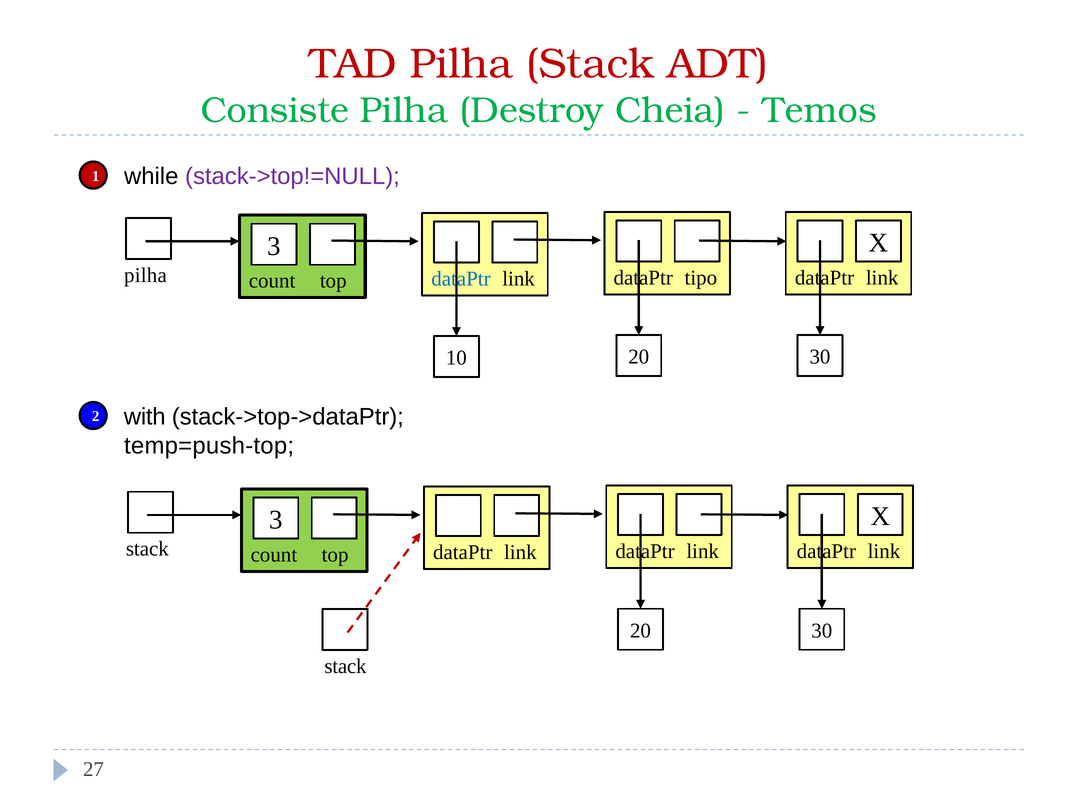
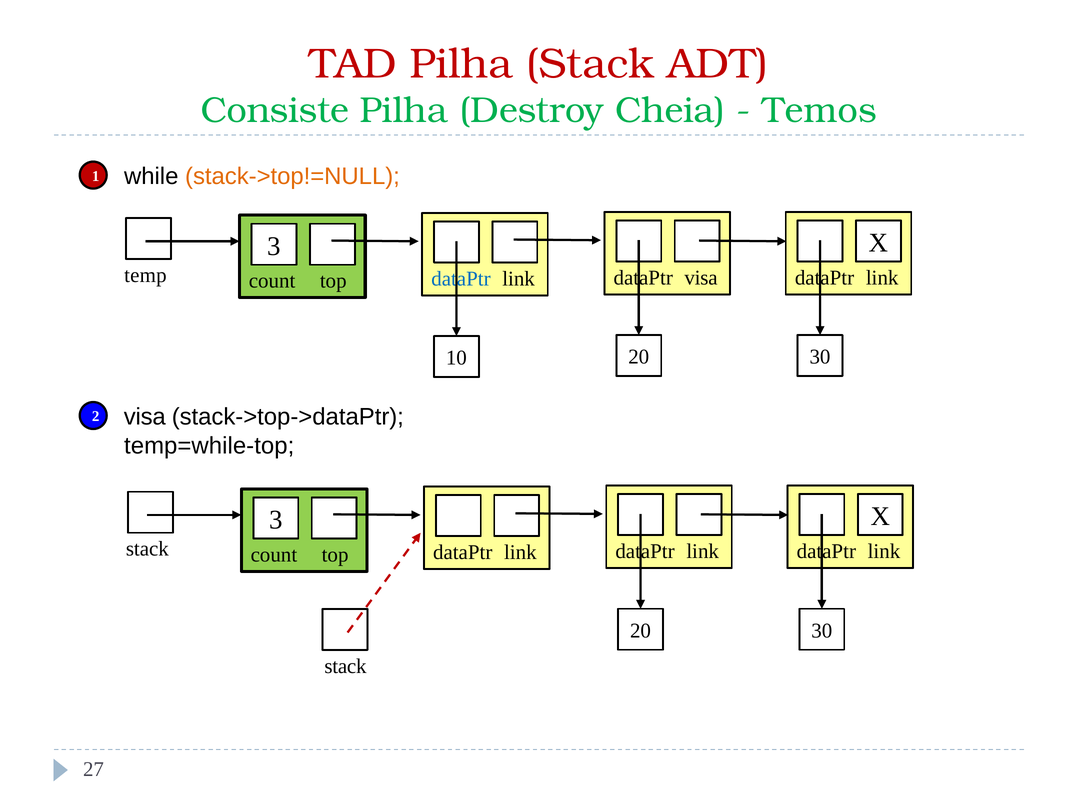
stack->top!=NULL colour: purple -> orange (292, 176)
pilha: pilha -> temp (145, 275)
dataPtr tipo: tipo -> visa (701, 277)
with: with -> visa (145, 417)
temp=push-top: temp=push-top -> temp=while-top (209, 445)
